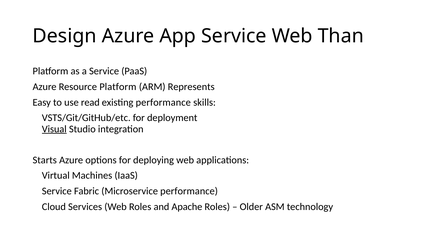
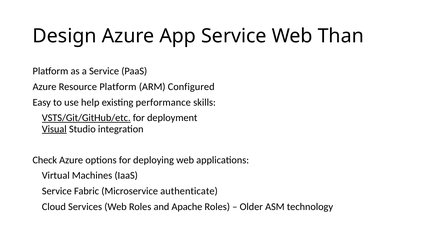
Represents: Represents -> Configured (191, 87)
read: read -> help (90, 102)
VSTS/Git/GitHub/etc underline: none -> present (86, 118)
Starts: Starts -> Check (45, 160)
Microservice performance: performance -> authenticate (189, 191)
